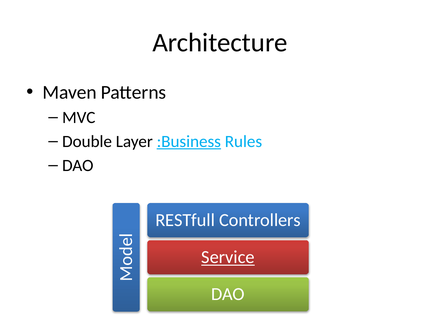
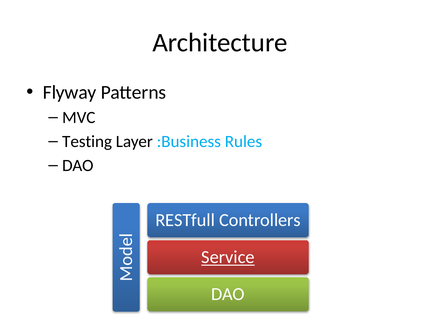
Maven: Maven -> Flyway (70, 92)
Double: Double -> Testing (87, 142)
:Business underline: present -> none (189, 142)
